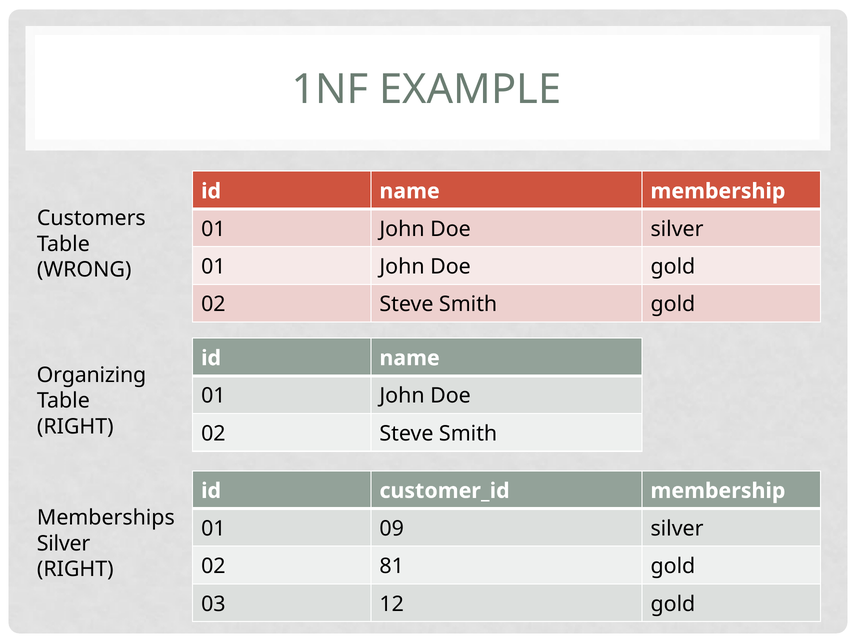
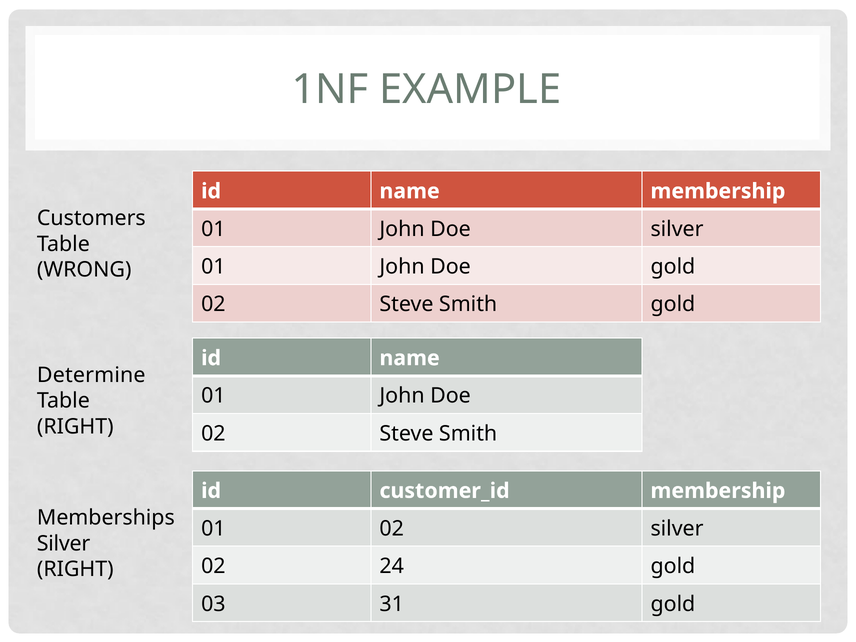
Organizing: Organizing -> Determine (91, 375)
01 09: 09 -> 02 (392, 529)
81: 81 -> 24 (392, 566)
12: 12 -> 31 (392, 604)
